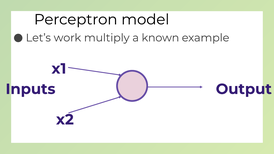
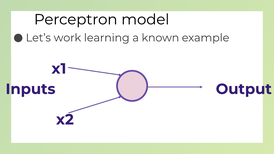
multiply: multiply -> learning (107, 38)
